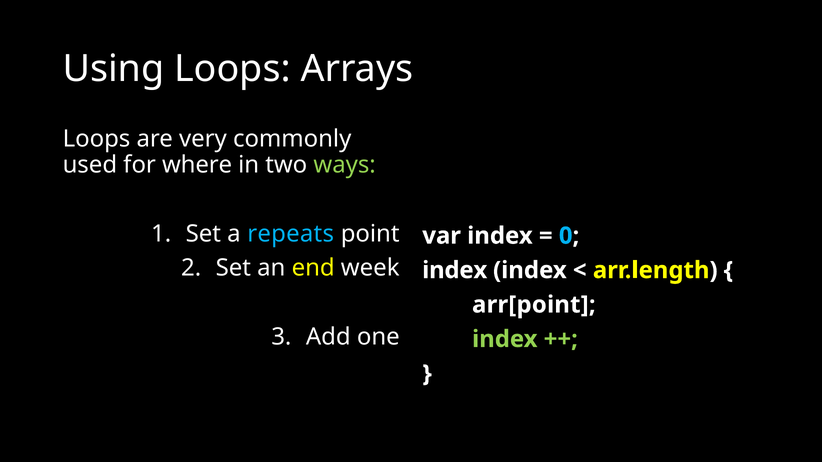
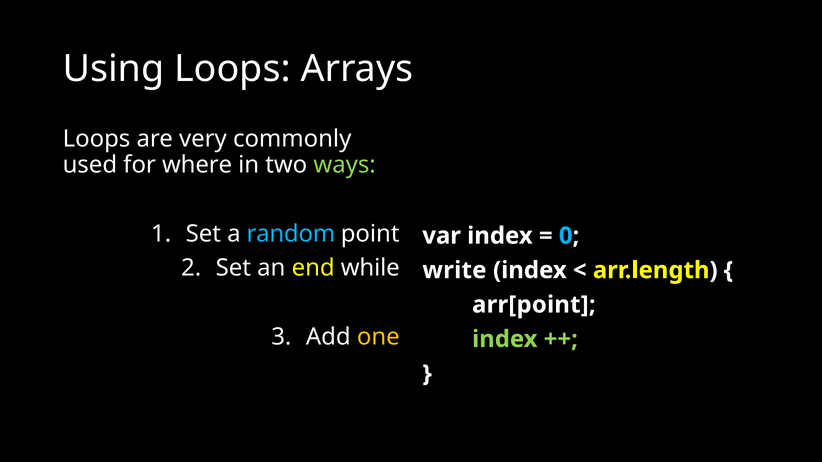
repeats: repeats -> random (291, 234)
week: week -> while (370, 268)
index: index -> write (454, 270)
one colour: white -> yellow (378, 337)
